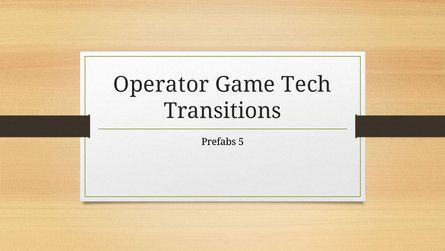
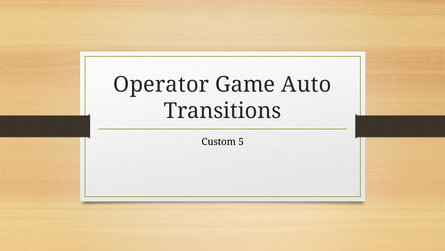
Tech: Tech -> Auto (306, 85)
Prefabs: Prefabs -> Custom (219, 142)
